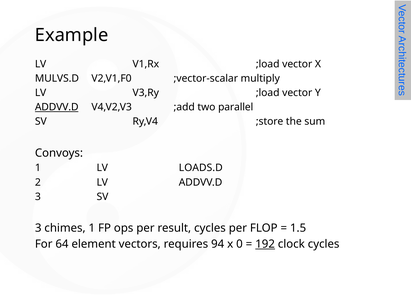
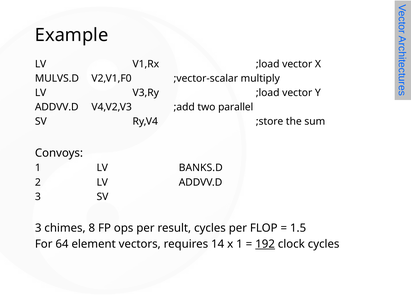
ADDVV.D underline: present -> none (57, 107)
LOADS.D: LOADS.D -> BANKS.D (201, 168)
chimes 1: 1 -> 8 (92, 228)
94: 94 -> 14 (218, 244)
x 0: 0 -> 1 (239, 244)
